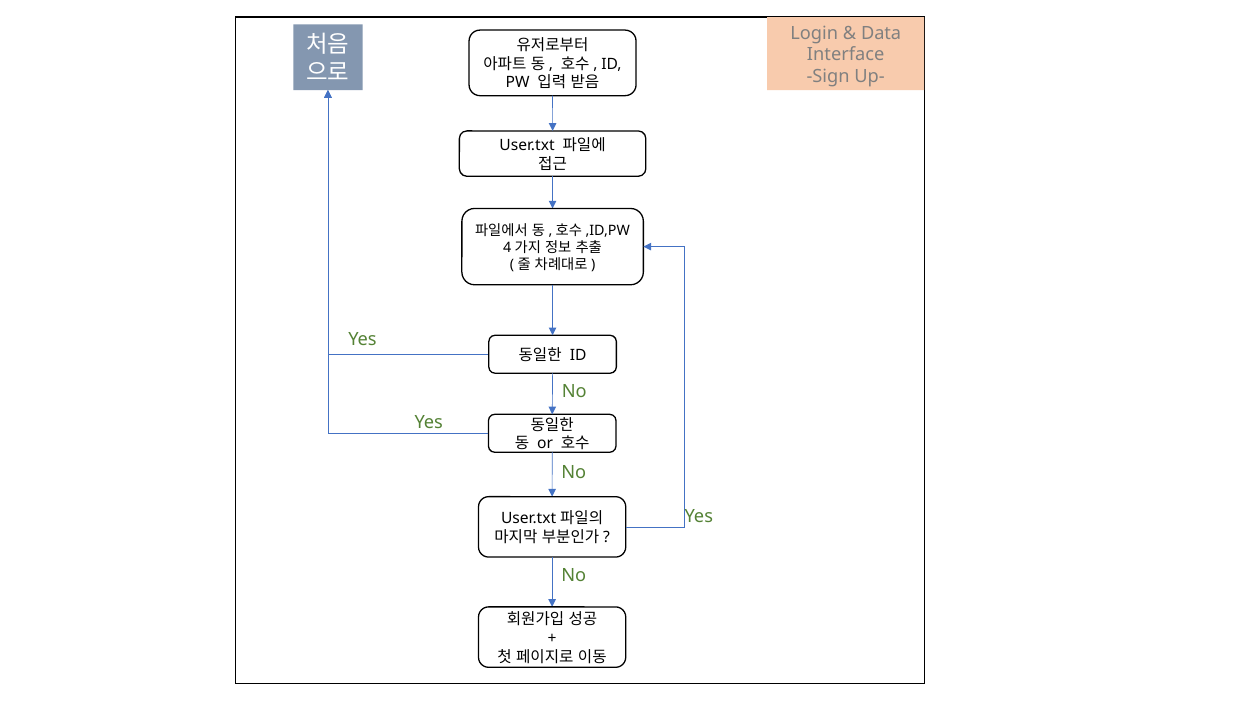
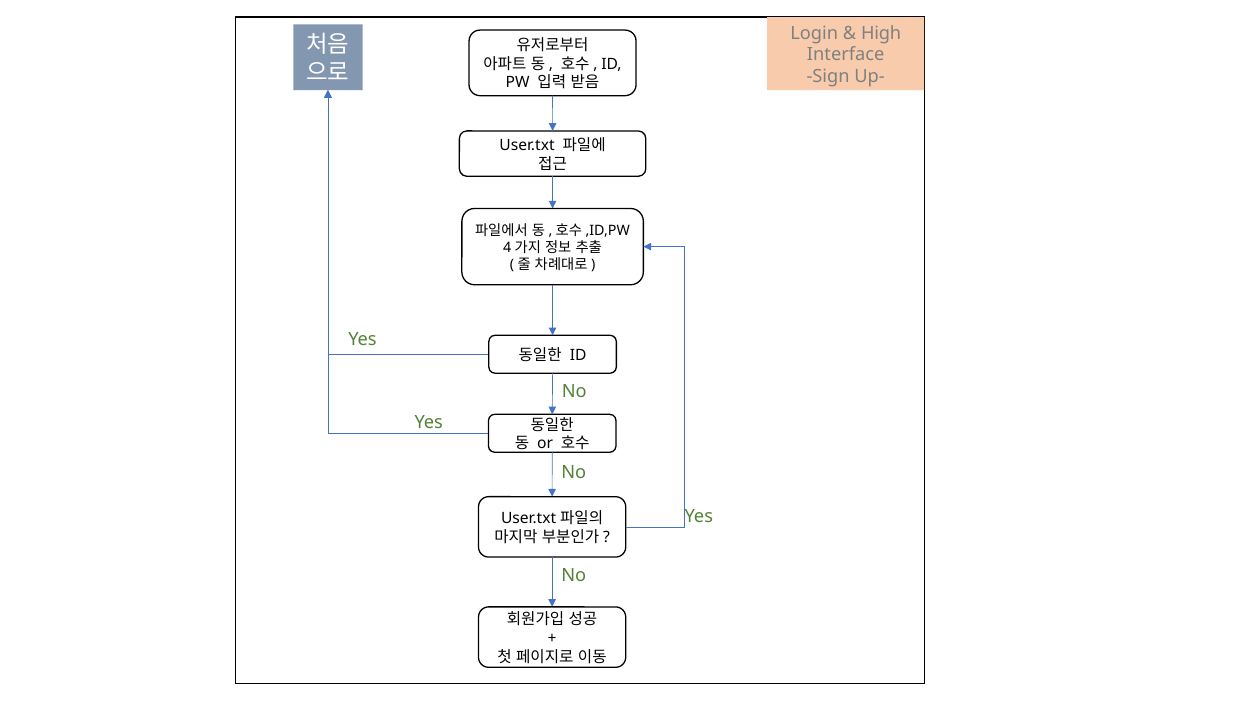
Data: Data -> High (881, 33)
